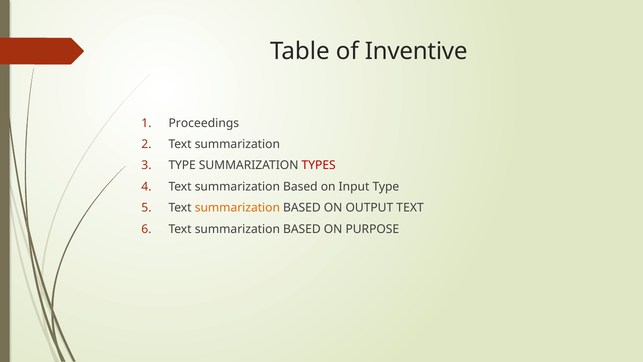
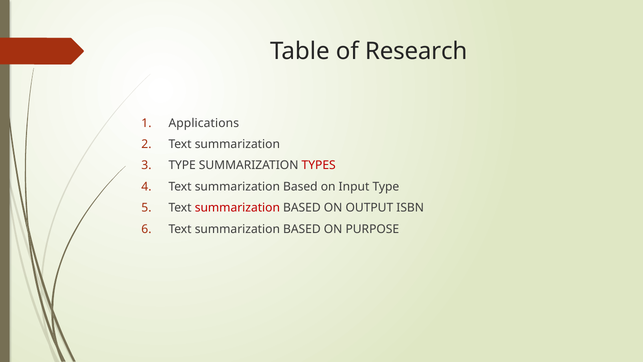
Inventive: Inventive -> Research (416, 51)
Proceedings: Proceedings -> Applications (204, 123)
summarization colour: orange -> red (237, 208)
OUTPUT TEXT: TEXT -> ISBN (410, 208)
